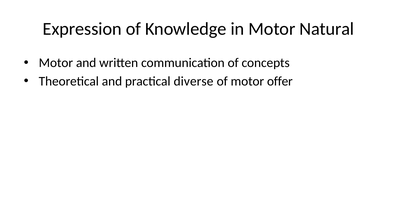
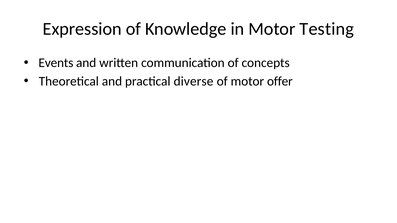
Natural: Natural -> Testing (327, 29)
Motor: Motor -> Events (56, 63)
